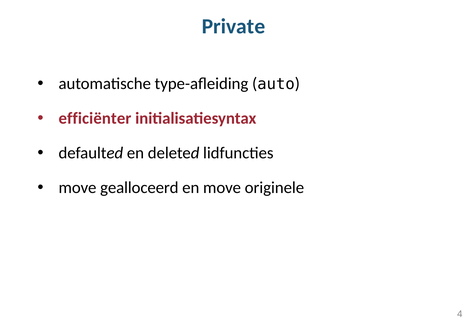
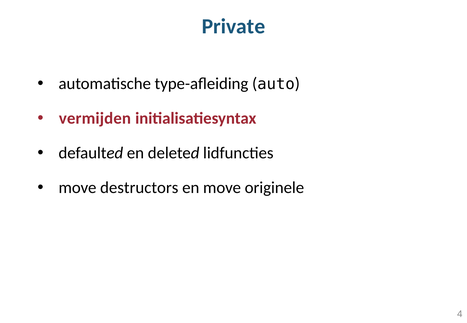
efficiënter: efficiënter -> vermijden (95, 119)
gealloceerd: gealloceerd -> destructors (139, 188)
